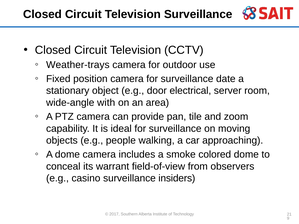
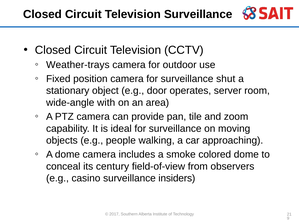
date: date -> shut (226, 79)
electrical: electrical -> operates (190, 91)
warrant: warrant -> century (113, 167)
